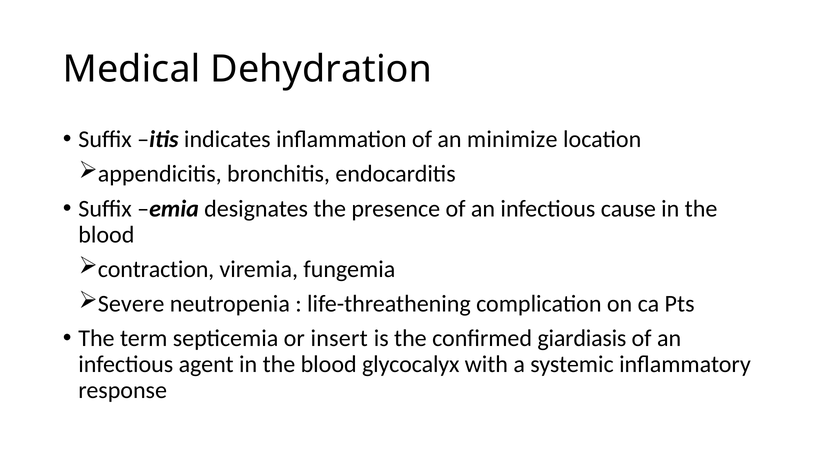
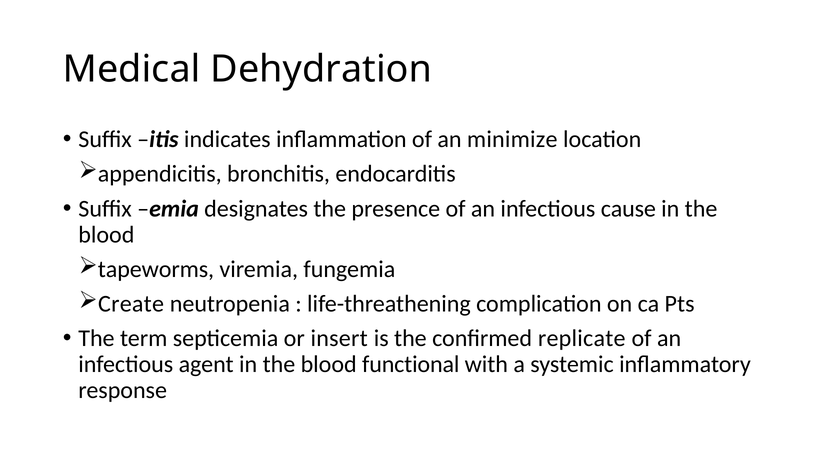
contraction: contraction -> tapeworms (156, 269)
Severe: Severe -> Create (131, 304)
giardiasis: giardiasis -> replicate (582, 338)
glycocalyx: glycocalyx -> functional (411, 364)
